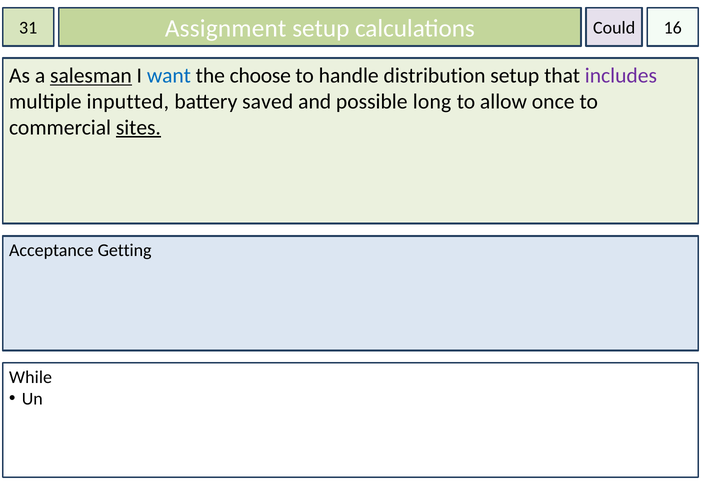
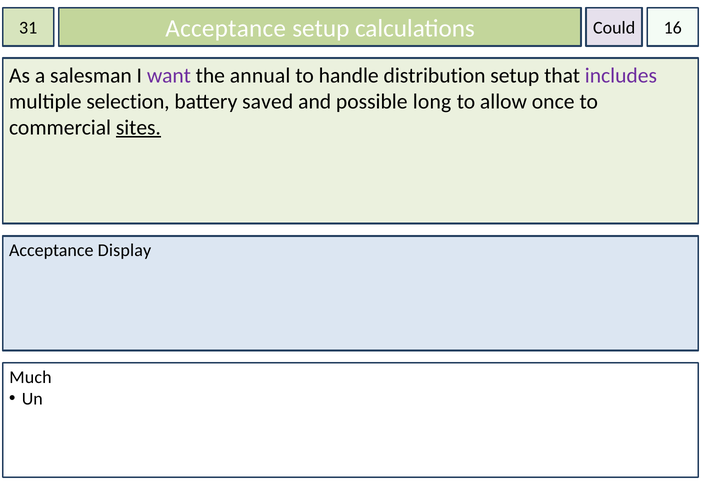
31 Assignment: Assignment -> Acceptance (226, 29)
salesman underline: present -> none (91, 76)
want colour: blue -> purple (169, 76)
choose: choose -> annual (260, 76)
inputted: inputted -> selection (128, 102)
Getting: Getting -> Display (124, 251)
While: While -> Much (31, 377)
